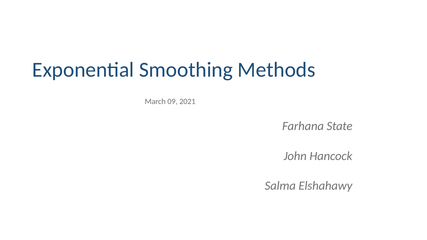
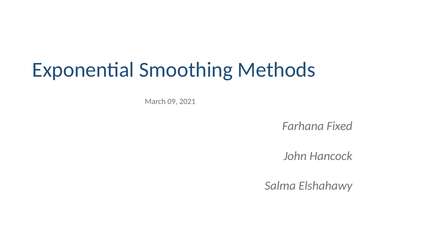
State: State -> Fixed (340, 126)
